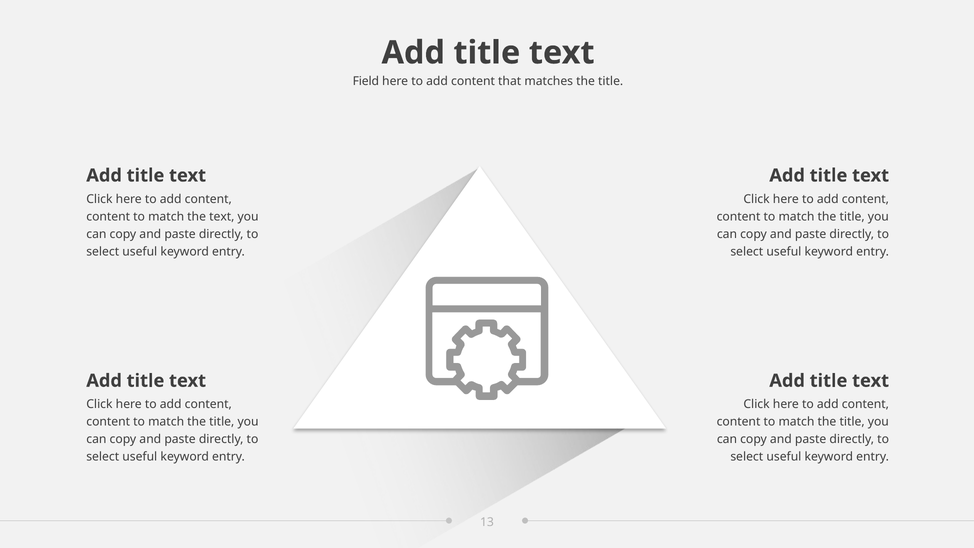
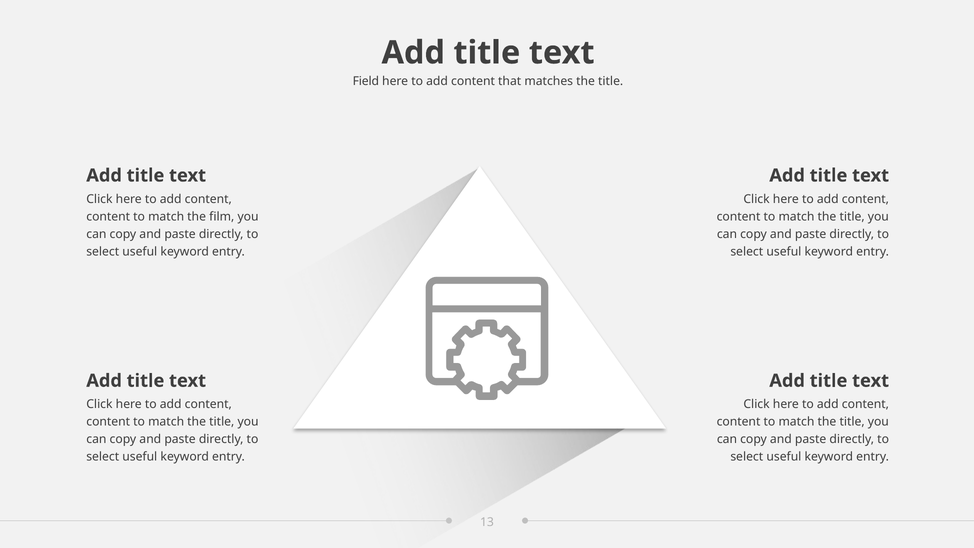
the text: text -> film (222, 217)
